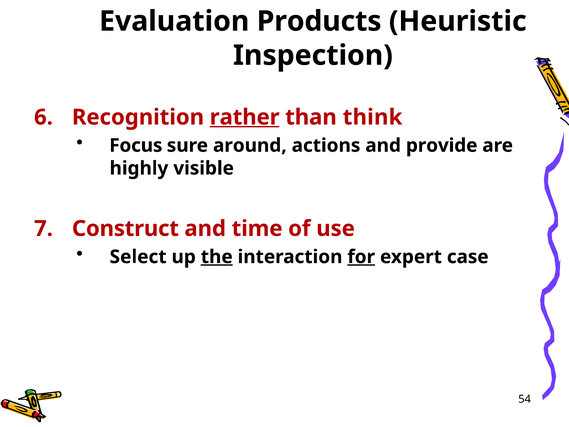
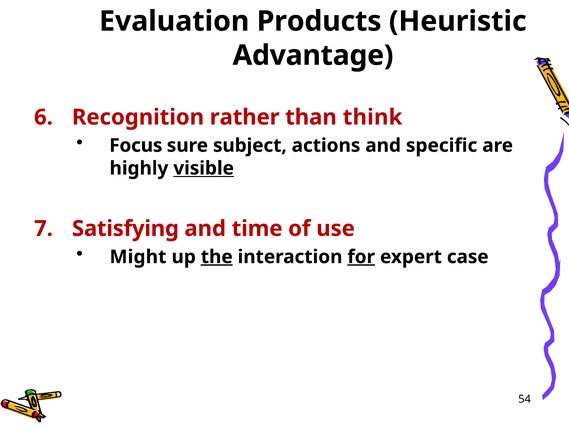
Inspection: Inspection -> Advantage (313, 55)
rather underline: present -> none (245, 117)
around: around -> subject (250, 145)
provide: provide -> specific (442, 145)
visible underline: none -> present (204, 168)
Construct: Construct -> Satisfying (125, 228)
Select: Select -> Might (138, 257)
